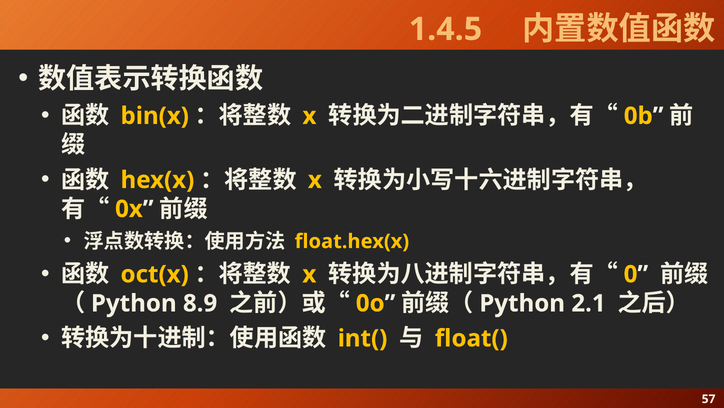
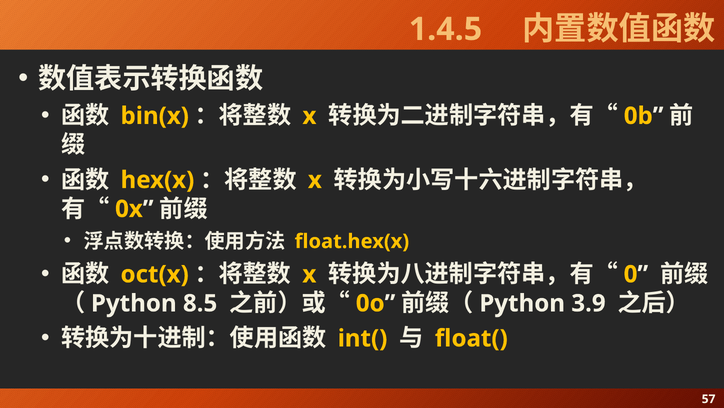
8.9: 8.9 -> 8.5 (200, 303)
2.1: 2.1 -> 3.9 (588, 303)
